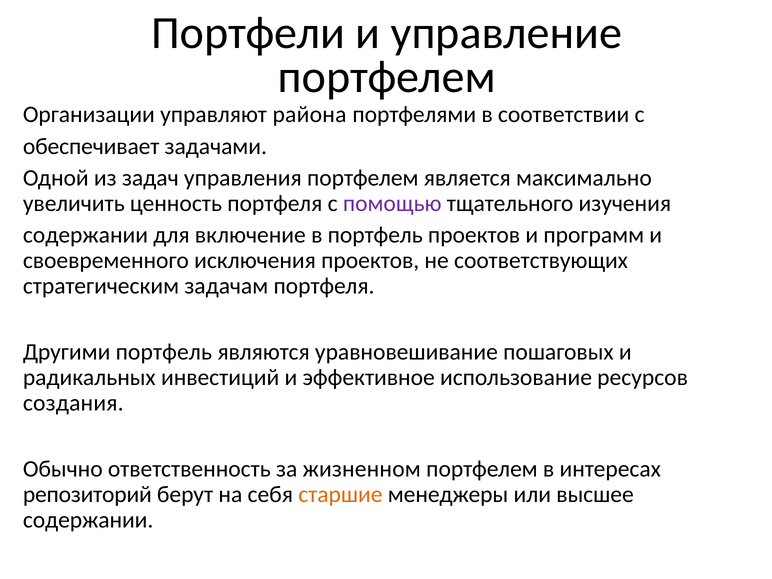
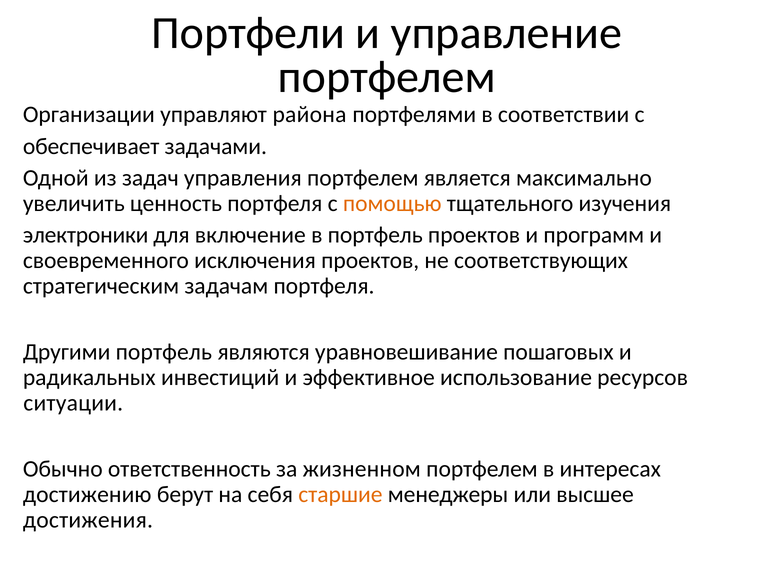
помощью colour: purple -> orange (392, 203)
содержании: содержании -> электроники (86, 235)
создания: создания -> ситуации (73, 403)
репозиторий: репозиторий -> достижению (87, 495)
содержании: содержании -> достижения (88, 520)
